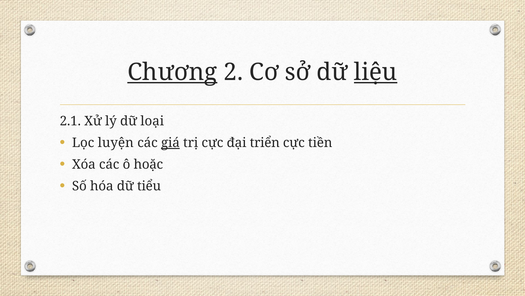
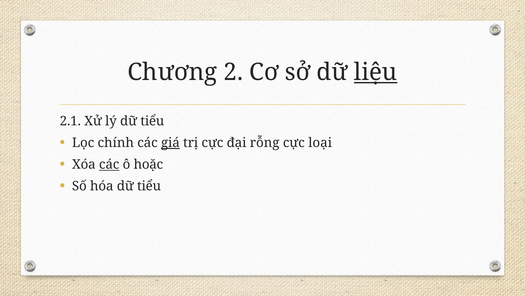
Chương underline: present -> none (172, 72)
lý dữ loại: loại -> tiểu (152, 121)
luyện: luyện -> chính (116, 143)
triển: triển -> rỗng (265, 143)
tiền: tiền -> loại (320, 143)
các underline: none -> present (109, 164)
